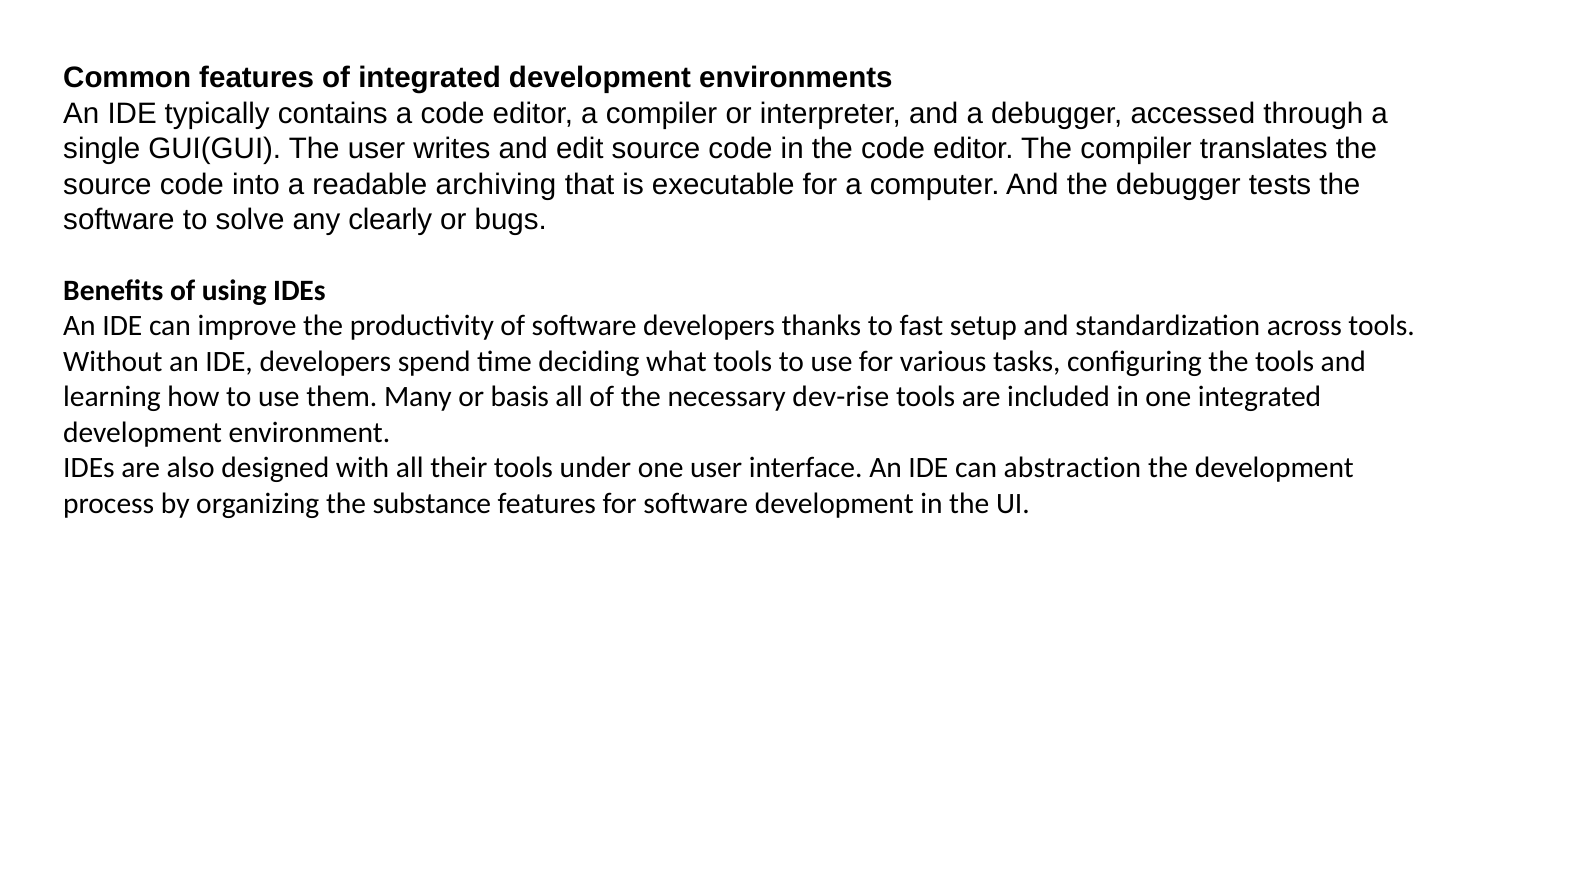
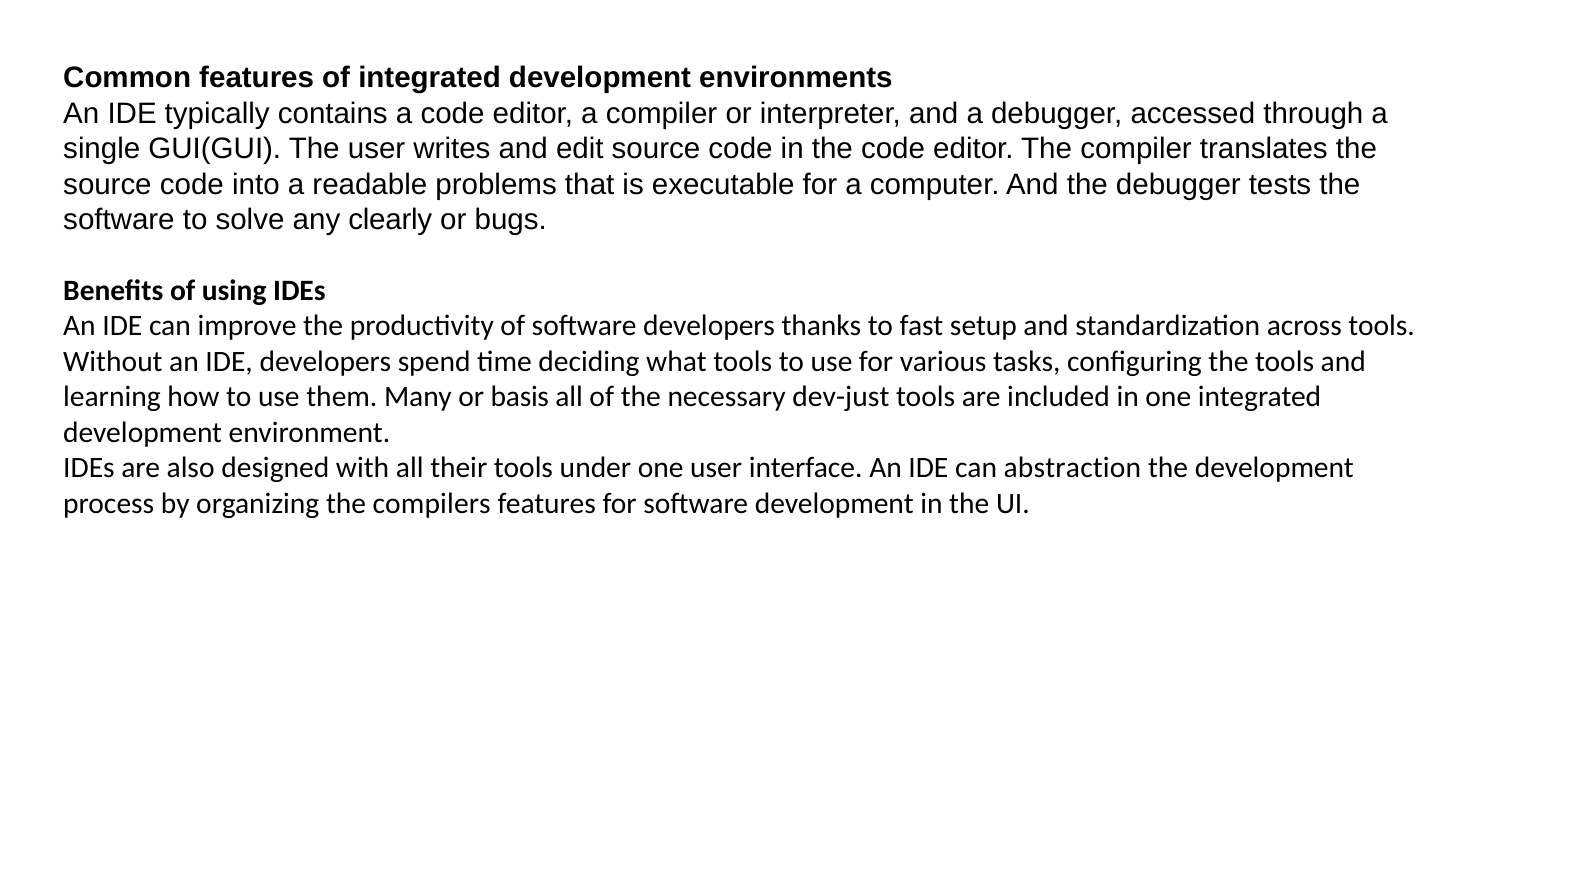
archiving: archiving -> problems (496, 184)
dev-rise: dev-rise -> dev-just (841, 397)
substance: substance -> compilers (432, 503)
